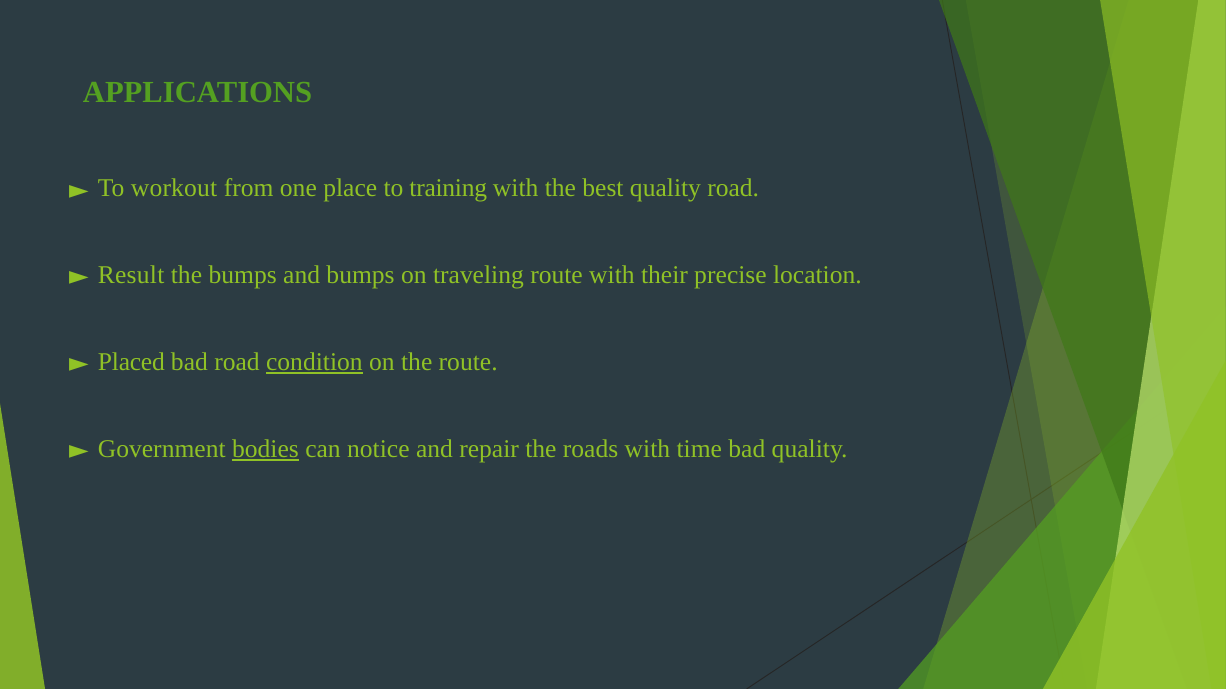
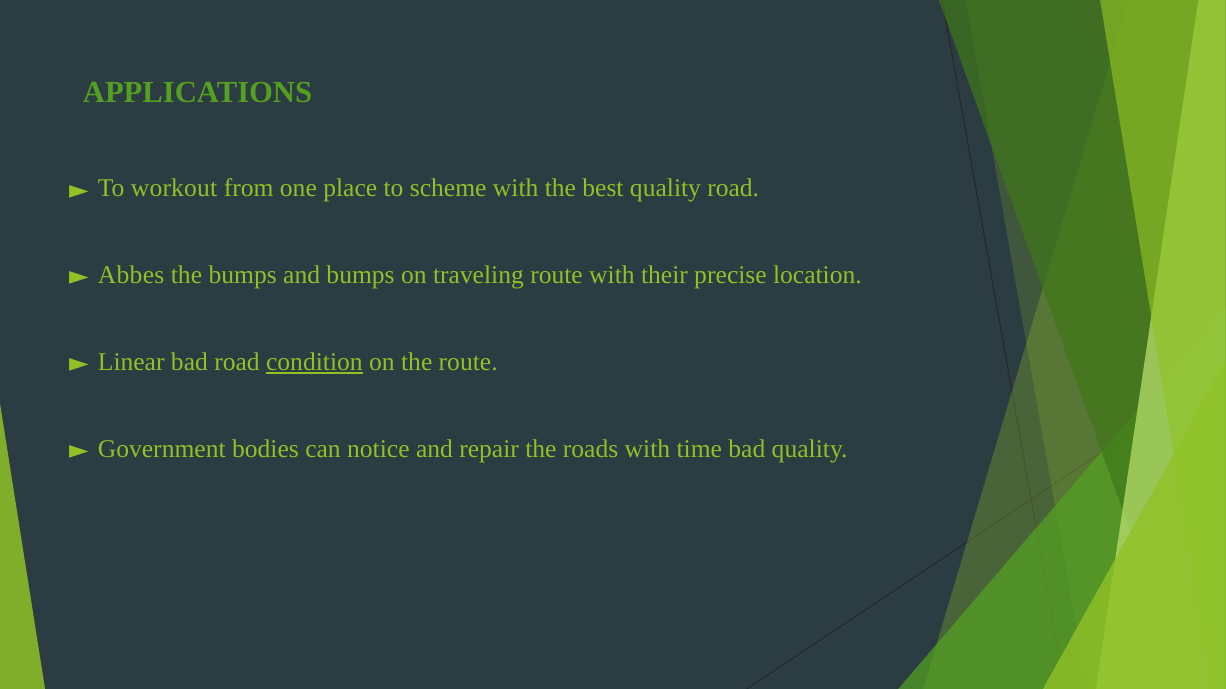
training: training -> scheme (448, 188)
Result: Result -> Abbes (131, 275)
Placed: Placed -> Linear (131, 362)
bodies underline: present -> none (265, 449)
